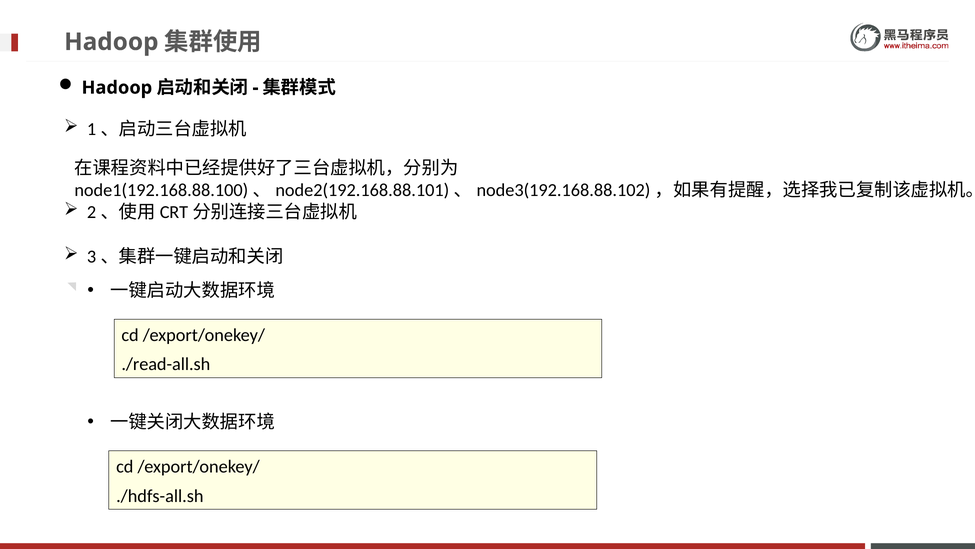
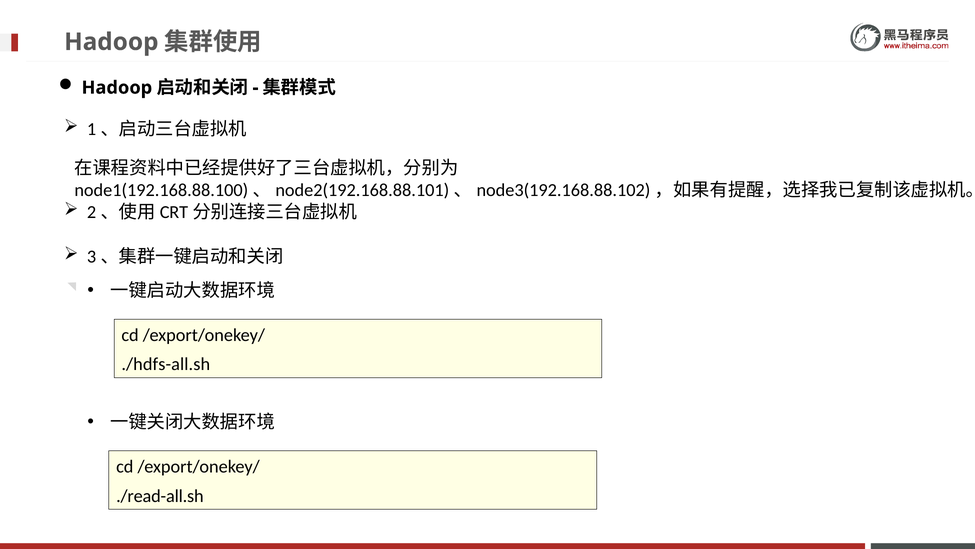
./read-all.sh: ./read-all.sh -> ./hdfs-all.sh (166, 364)
./hdfs-all.sh: ./hdfs-all.sh -> ./read-all.sh (160, 496)
